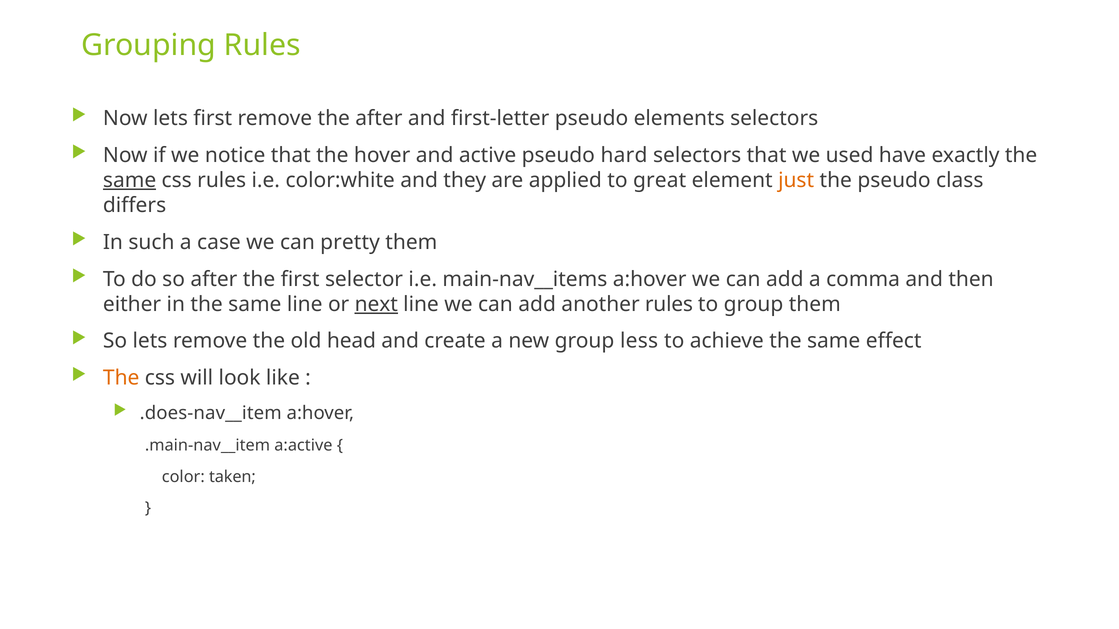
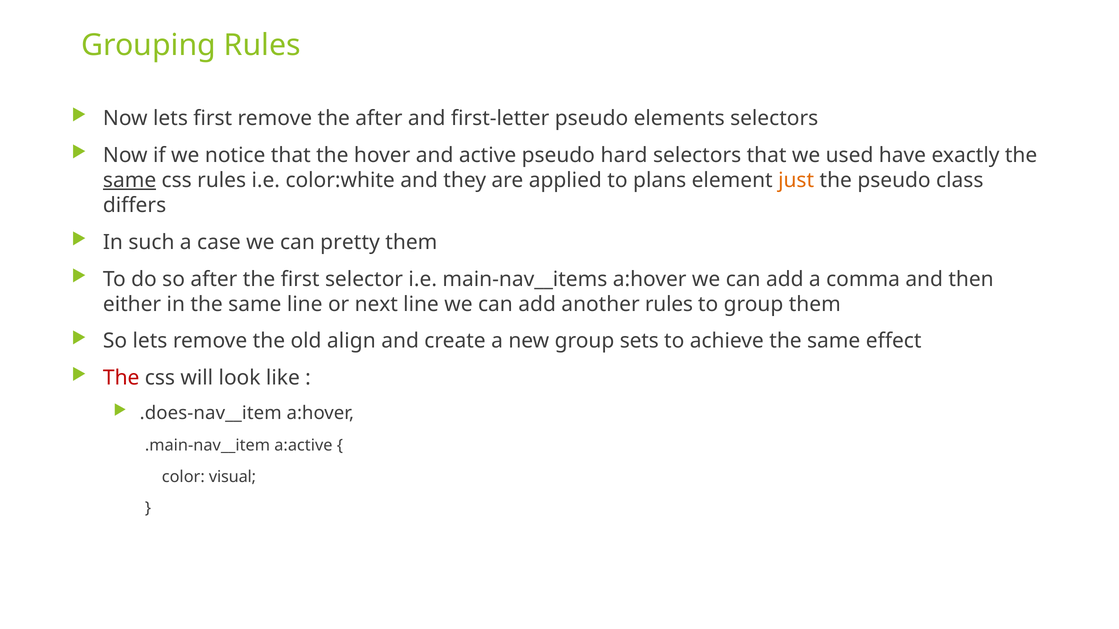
great: great -> plans (660, 180)
next underline: present -> none (376, 304)
head: head -> align (351, 341)
less: less -> sets (639, 341)
The colour: orange -> red (121, 378)
taken: taken -> visual (232, 477)
